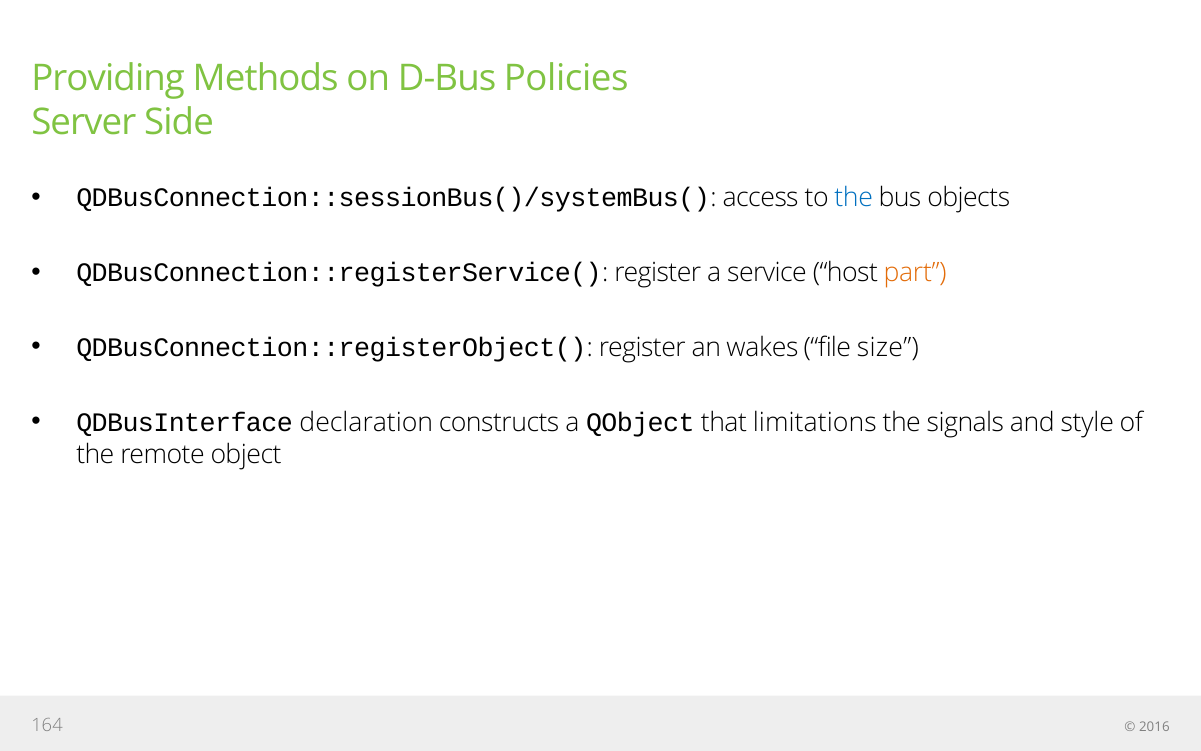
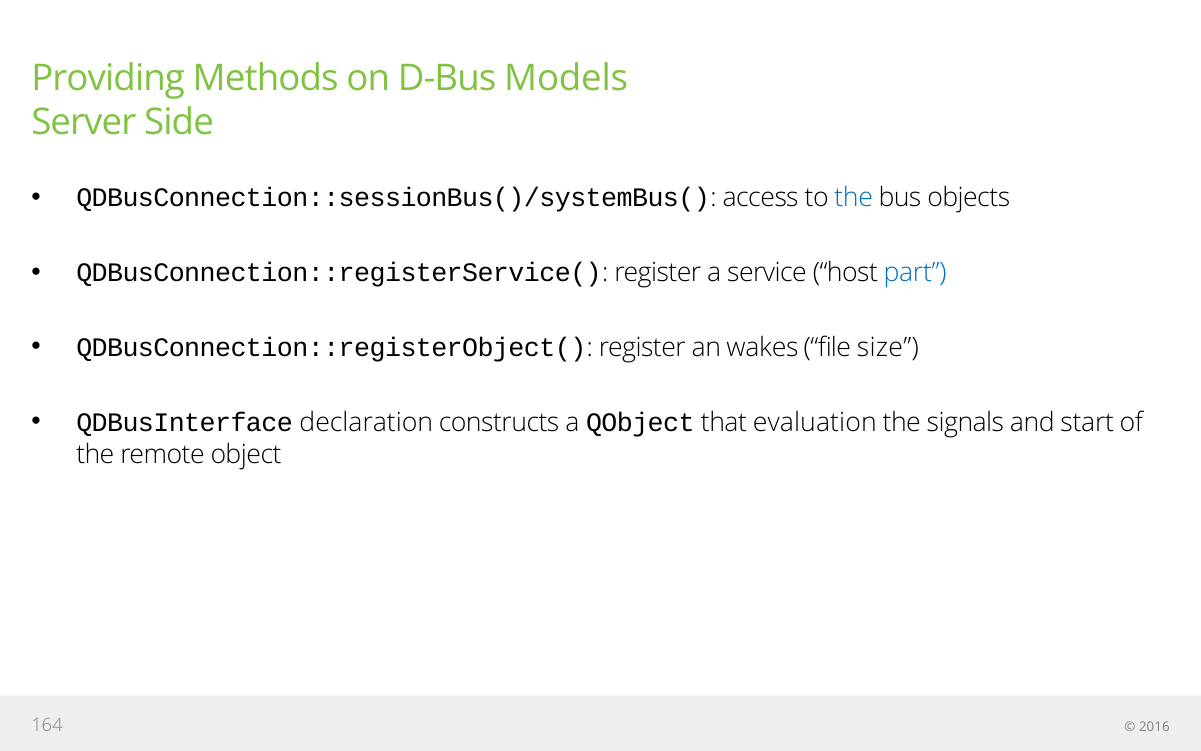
Policies: Policies -> Models (566, 78)
part colour: orange -> blue (915, 273)
limitations: limitations -> evaluation (815, 422)
style: style -> start (1087, 422)
